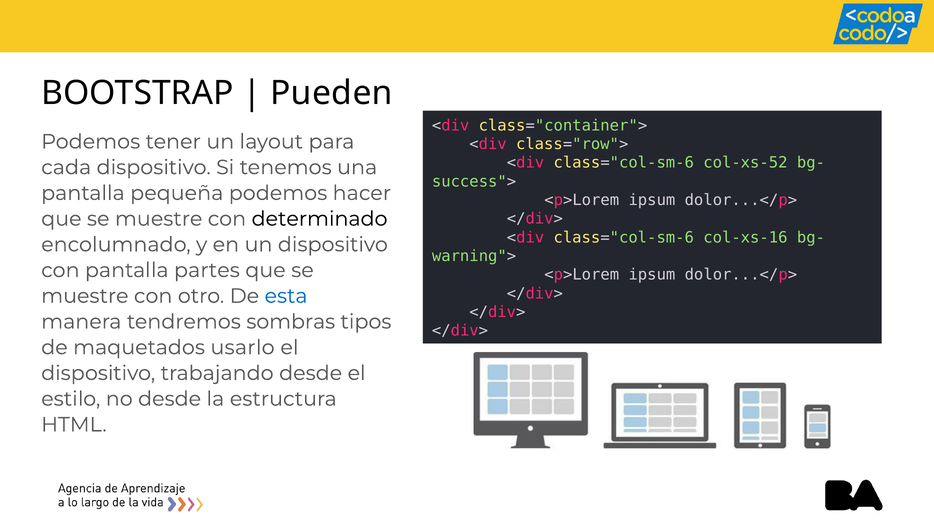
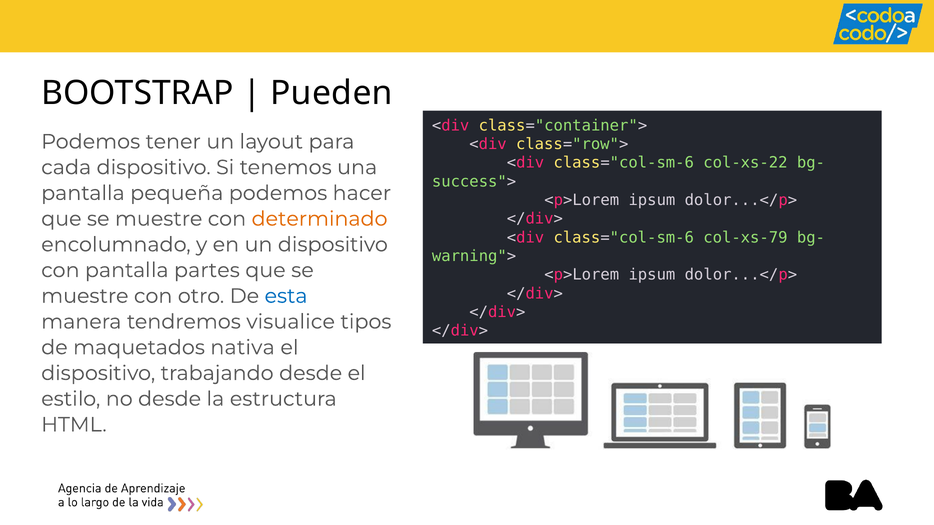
col-xs-52: col-xs-52 -> col-xs-22 (745, 163)
determinado colour: black -> orange (320, 219)
col-xs-16: col-xs-16 -> col-xs-79 (745, 238)
sombras: sombras -> visualice (291, 322)
usarlo: usarlo -> nativa (243, 348)
